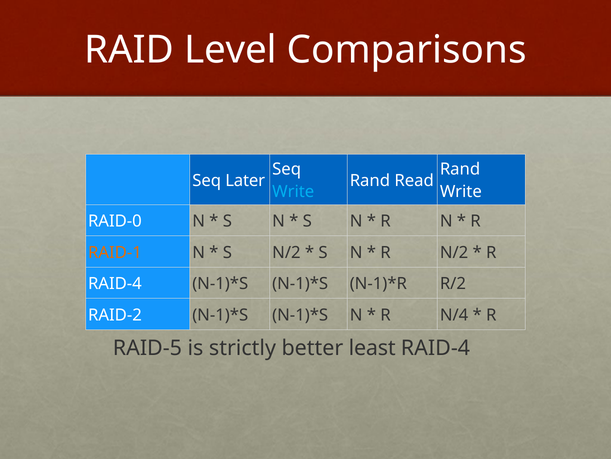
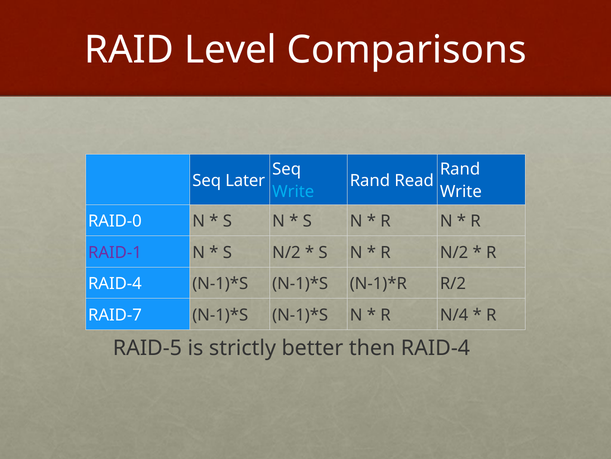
RAID-1 colour: orange -> purple (115, 252)
RAID-2: RAID-2 -> RAID-7 (115, 315)
least: least -> then (372, 348)
